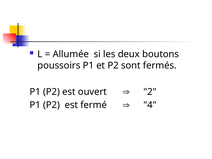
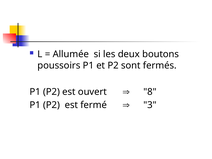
2: 2 -> 8 (150, 92)
4: 4 -> 3 (150, 105)
